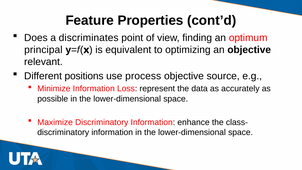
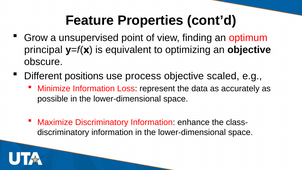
Does: Does -> Grow (36, 38)
discriminates: discriminates -> unsupervised (89, 38)
relevant: relevant -> obscure (43, 62)
source: source -> scaled (223, 76)
